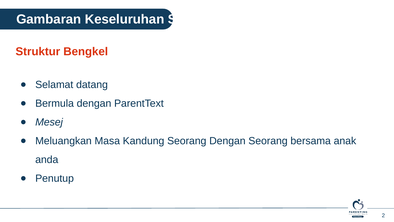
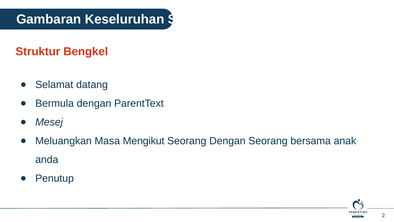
Kandung: Kandung -> Mengikut (144, 141)
